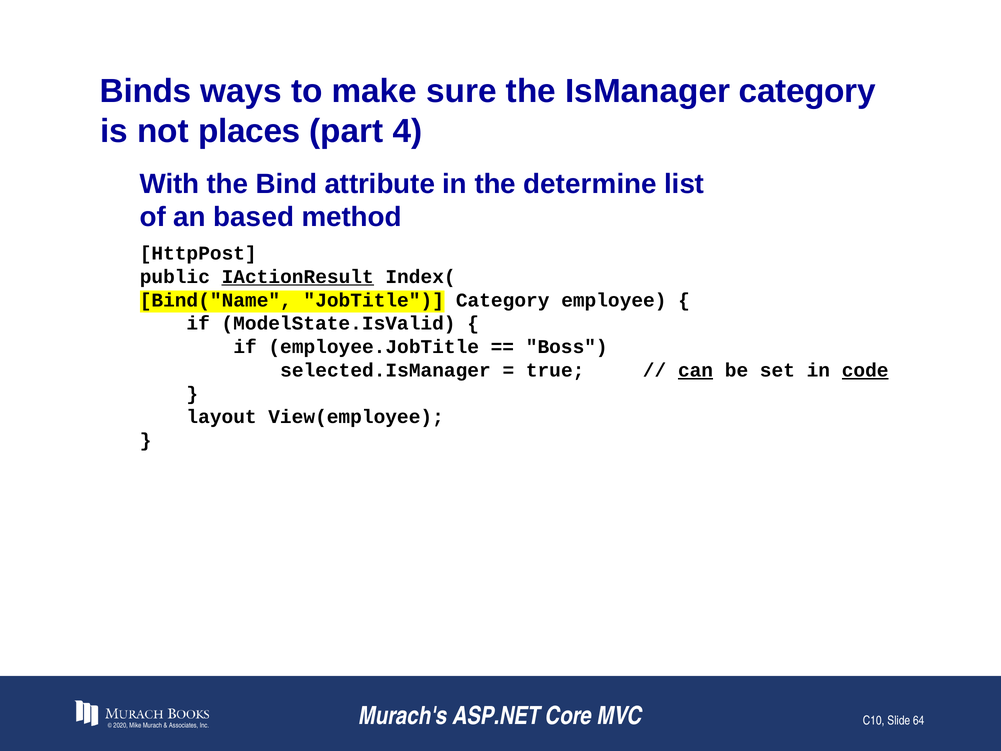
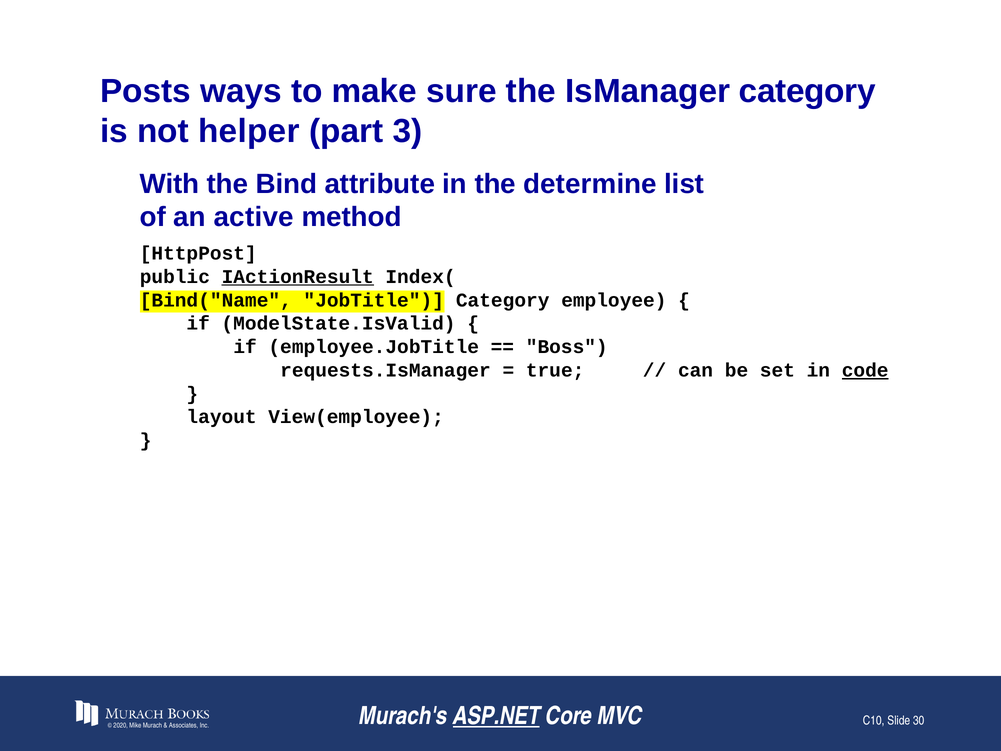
Binds: Binds -> Posts (145, 91)
places: places -> helper (249, 131)
4: 4 -> 3 (407, 131)
based: based -> active (254, 217)
selected.IsManager: selected.IsManager -> requests.IsManager (385, 370)
can underline: present -> none (696, 370)
ASP.NET underline: none -> present (496, 716)
64: 64 -> 30 (919, 720)
